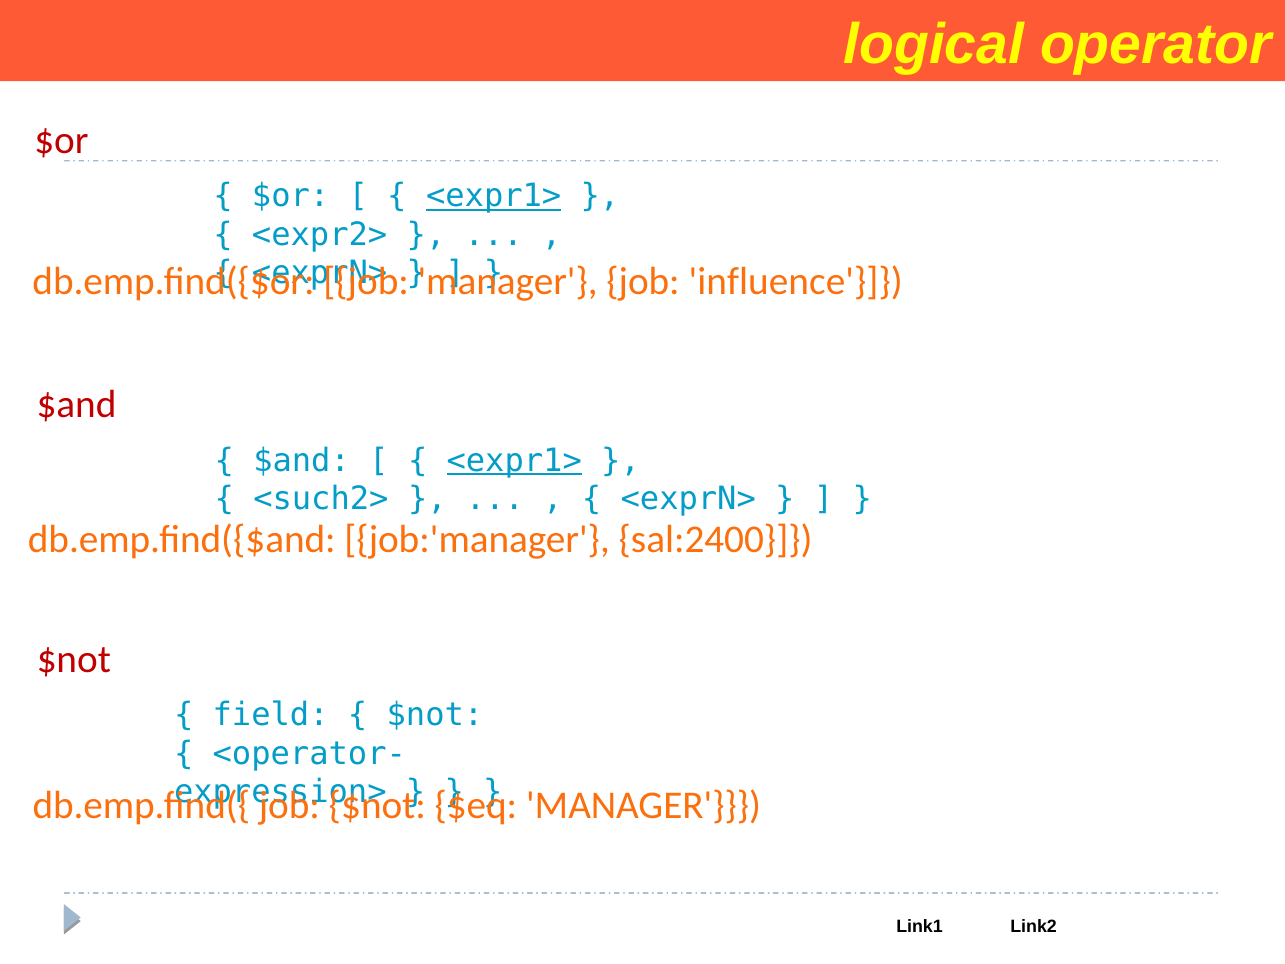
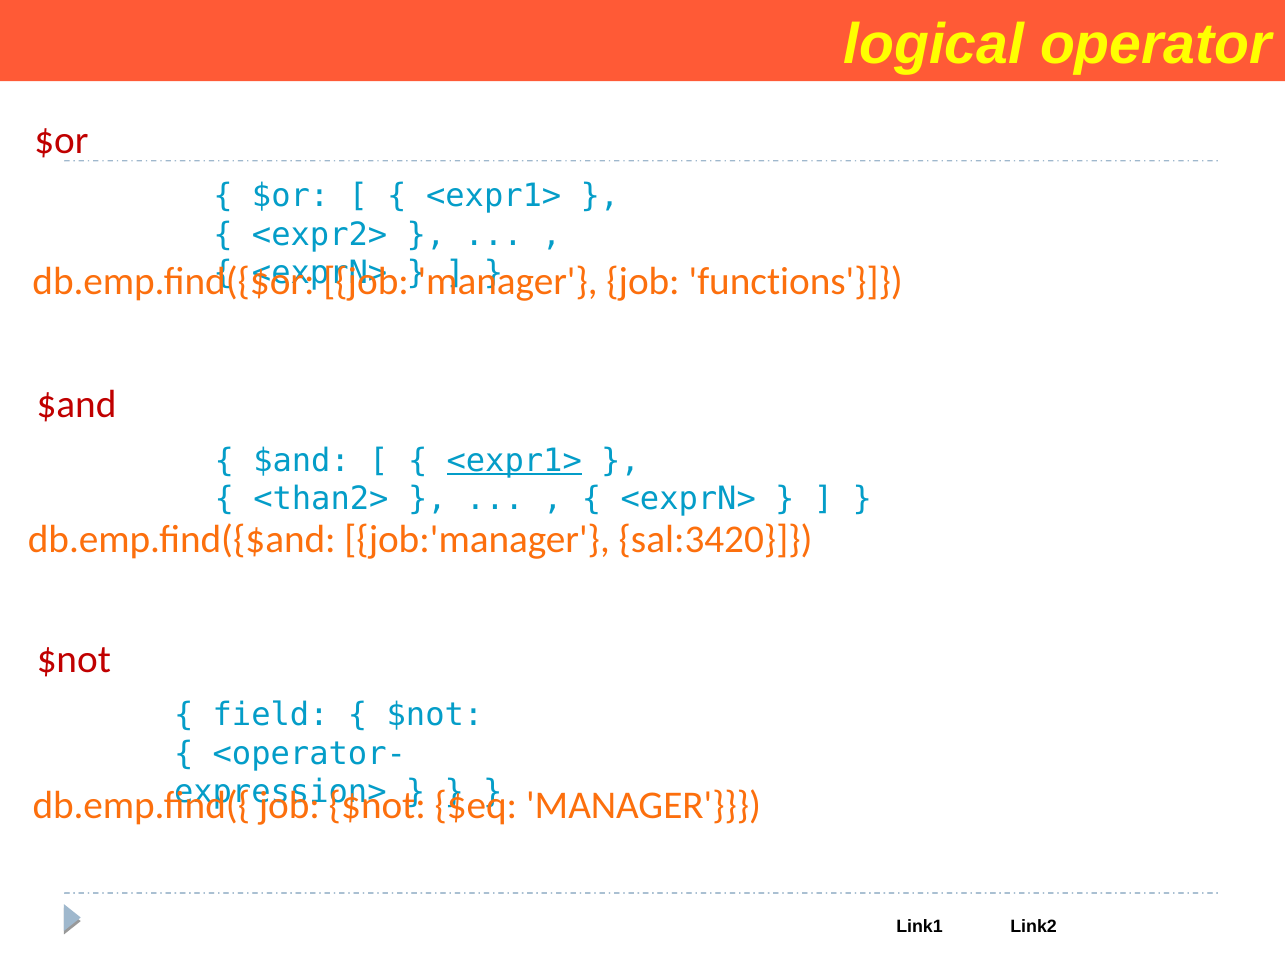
<expr1> underline: present -> none (494, 196)
influence: influence -> functions (796, 282)
<such2>: <such2> -> <than2> (321, 499)
sal:2400: sal:2400 -> sal:3420 (716, 540)
